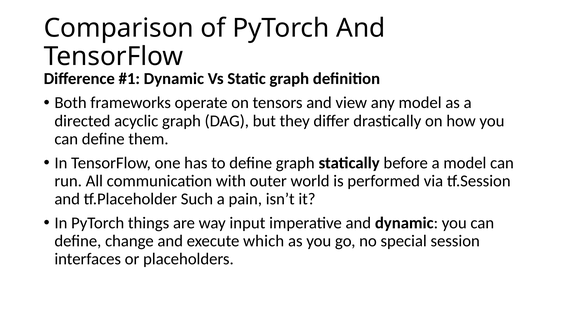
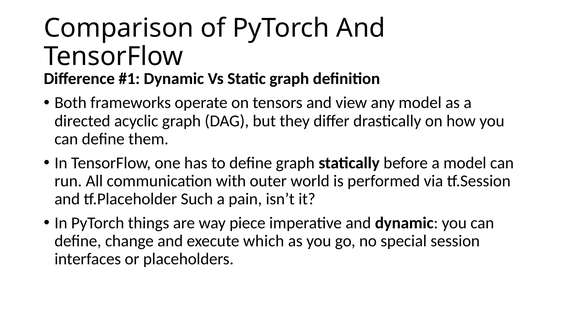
input: input -> piece (247, 223)
